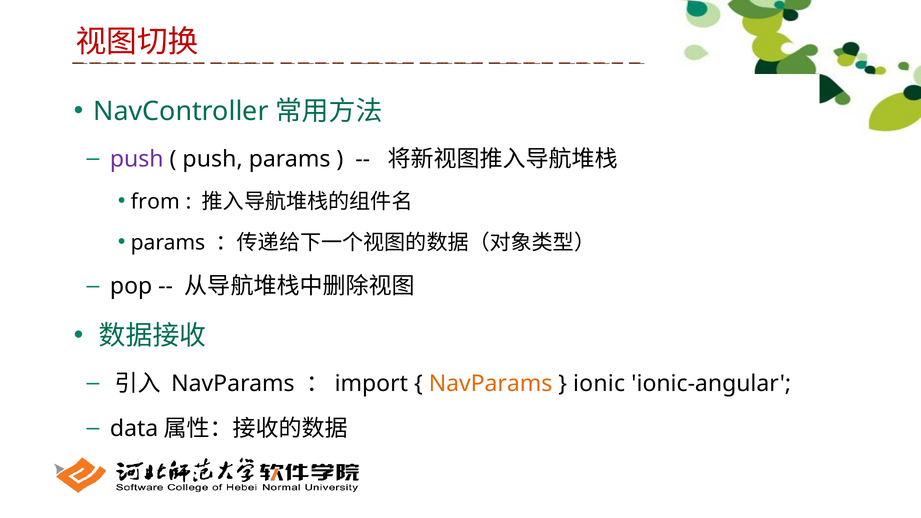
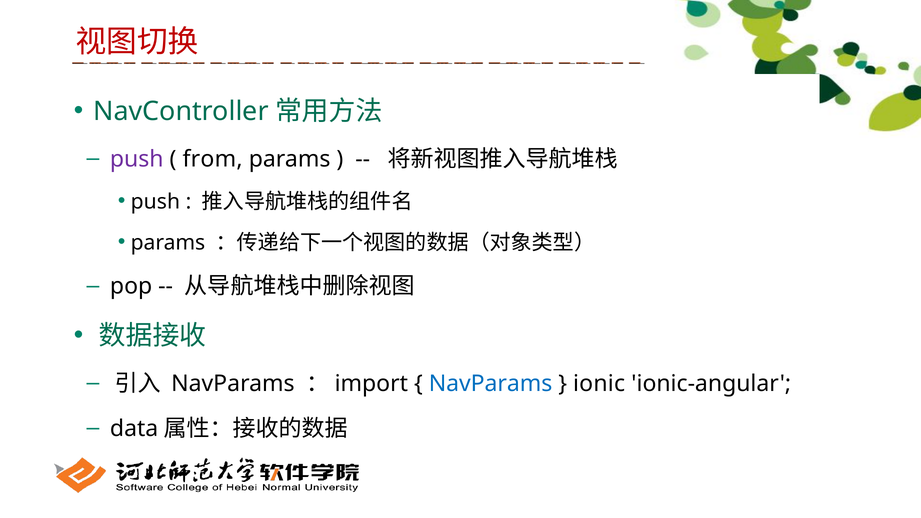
push: push -> from (213, 159)
from: from -> push (155, 202)
NavParams colour: orange -> blue (491, 384)
